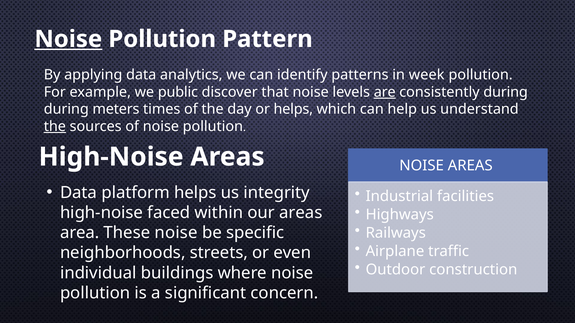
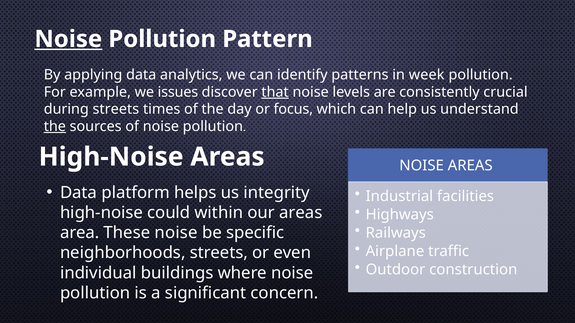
public: public -> issues (178, 92)
that underline: none -> present (275, 92)
are underline: present -> none (385, 92)
consistently during: during -> crucial (506, 92)
during meters: meters -> streets (116, 109)
or helps: helps -> focus (293, 109)
faced: faced -> could (169, 213)
